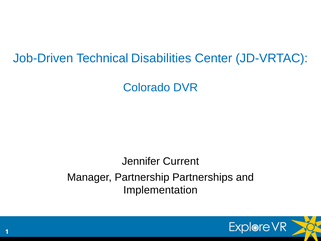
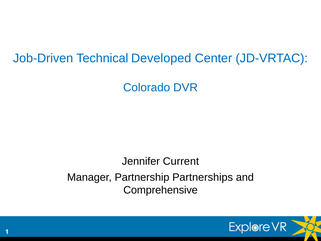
Disabilities: Disabilities -> Developed (161, 58)
Implementation: Implementation -> Comprehensive (161, 190)
